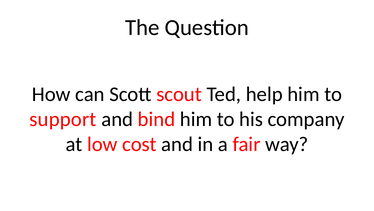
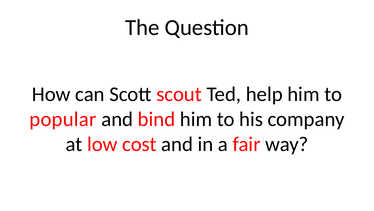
support: support -> popular (63, 119)
